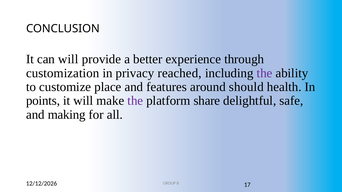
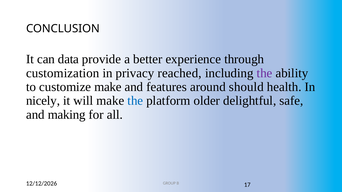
can will: will -> data (68, 59)
customize place: place -> make (108, 87)
points: points -> nicely (43, 101)
the colour: purple -> blue (135, 101)
share: share -> older (207, 101)
